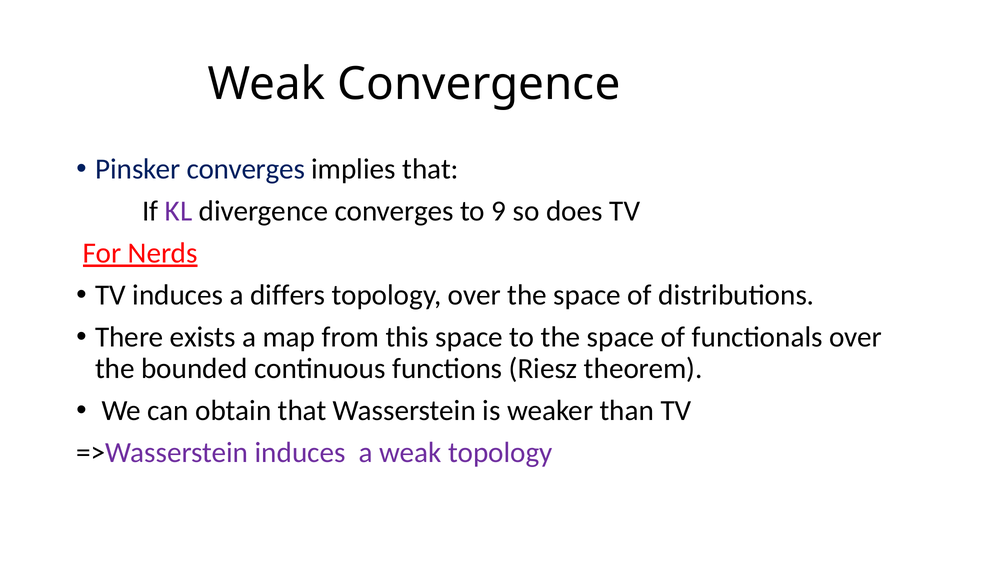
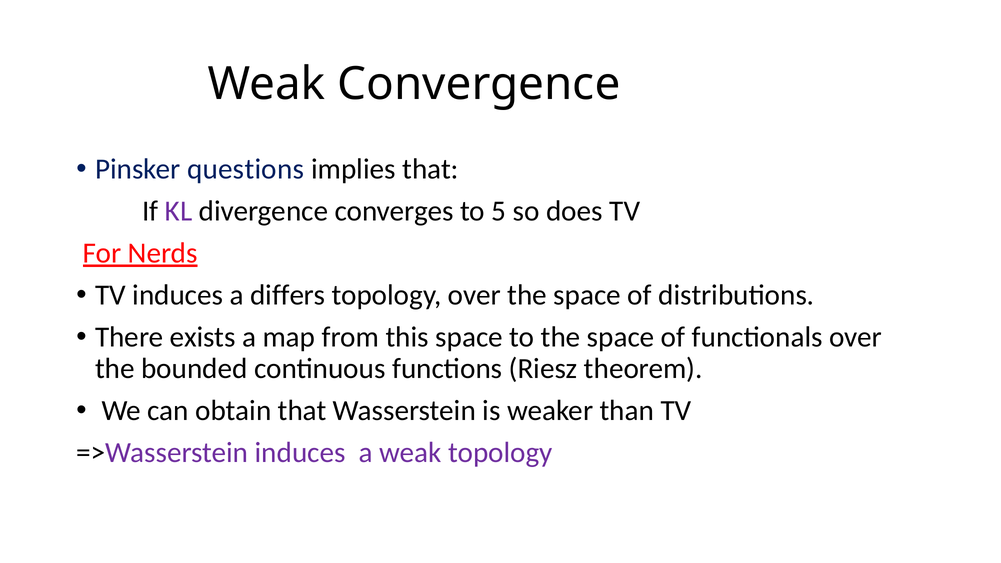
Pinsker converges: converges -> questions (246, 169)
9: 9 -> 5 (499, 211)
